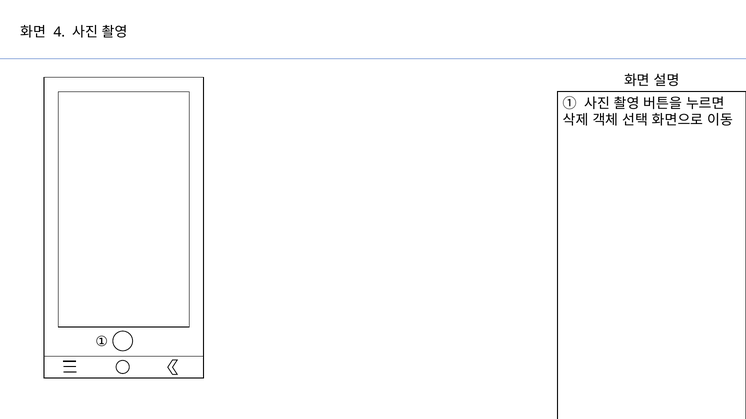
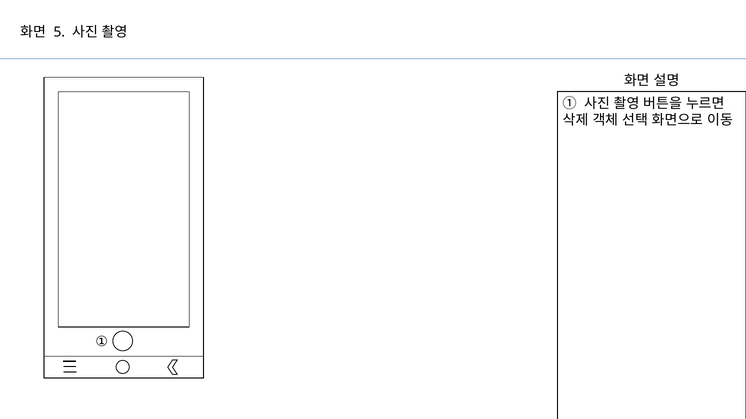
4: 4 -> 5 (59, 32)
